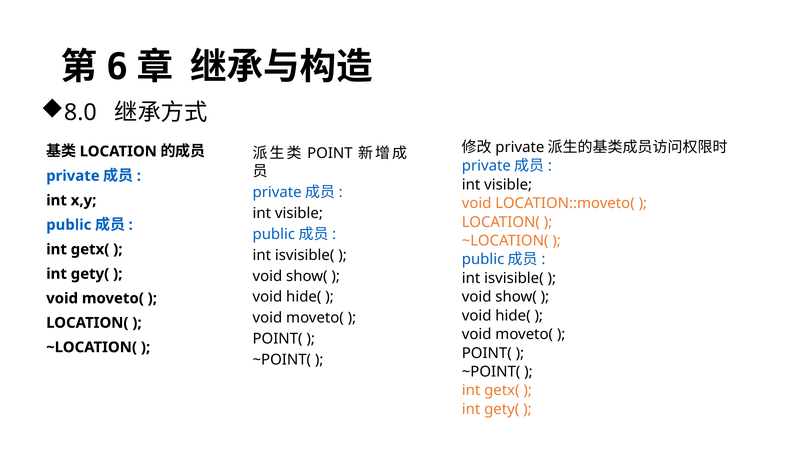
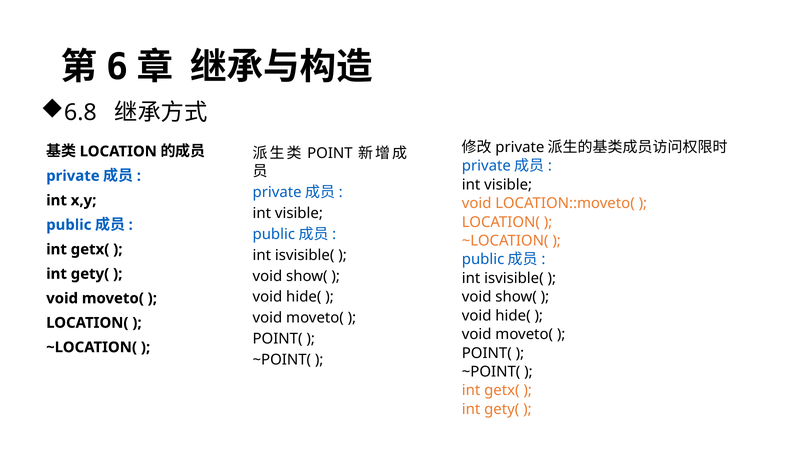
8.0: 8.0 -> 6.8 (80, 112)
